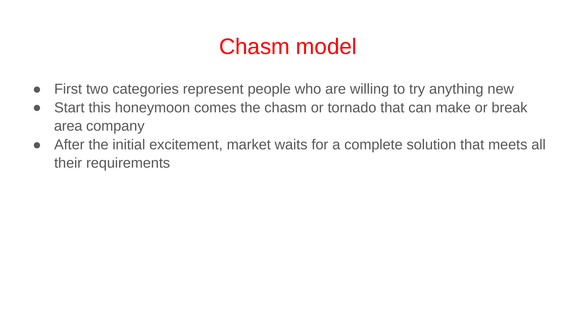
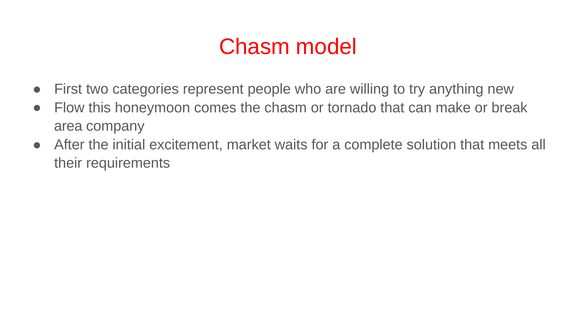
Start: Start -> Flow (69, 108)
